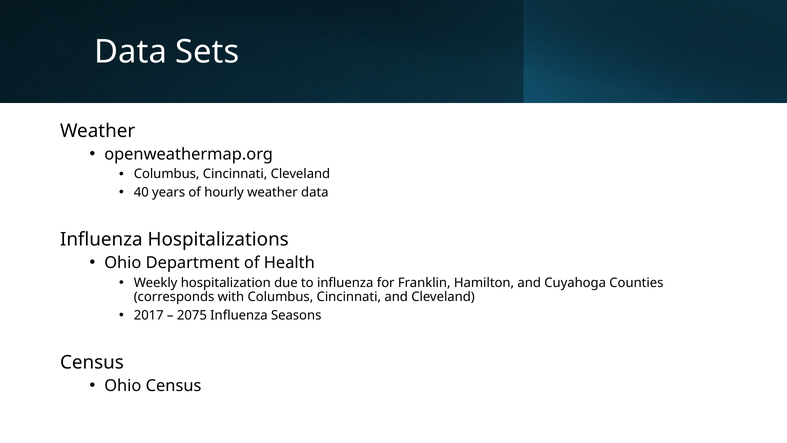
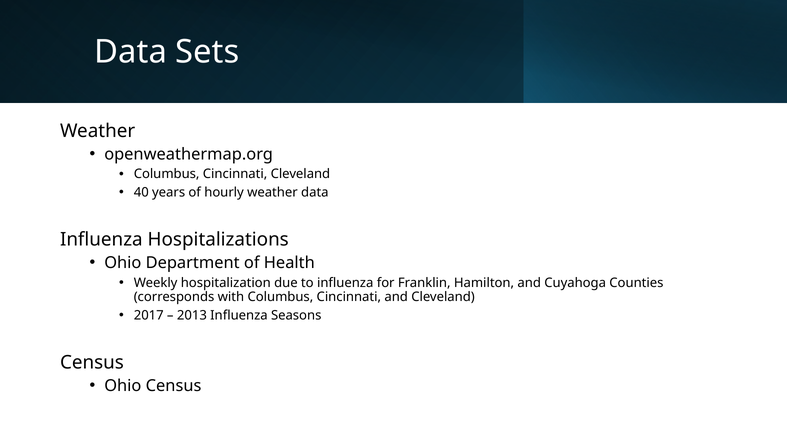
2075: 2075 -> 2013 (192, 315)
